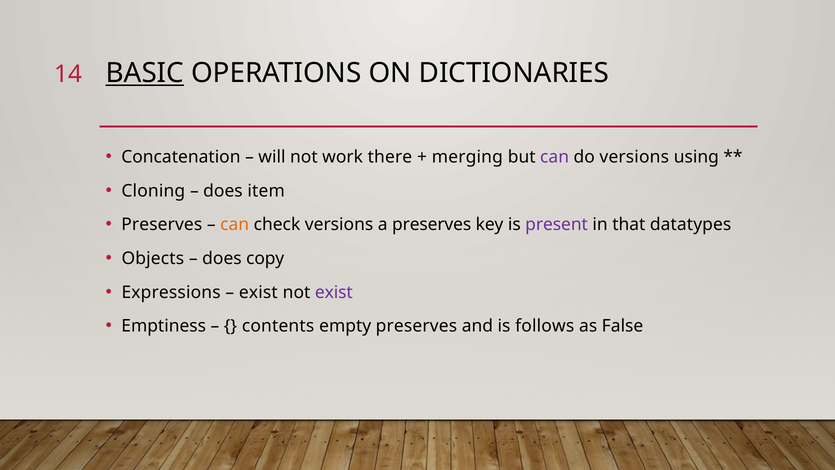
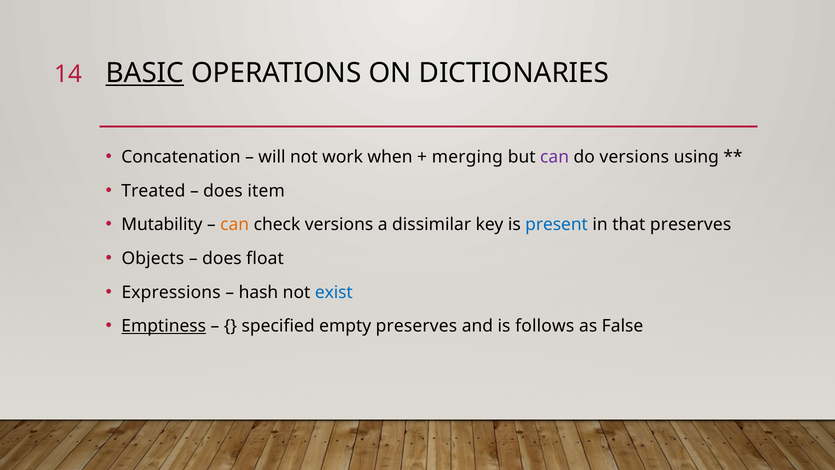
there: there -> when (390, 157)
Cloning: Cloning -> Treated (153, 191)
Preserves: Preserves -> Mutability (162, 225)
a preserves: preserves -> dissimilar (432, 225)
present colour: purple -> blue (557, 225)
that datatypes: datatypes -> preserves (691, 225)
copy: copy -> float (265, 258)
exist: exist -> hash (258, 292)
exist colour: purple -> blue (334, 292)
Emptiness underline: none -> present (164, 326)
contents: contents -> specified (278, 326)
